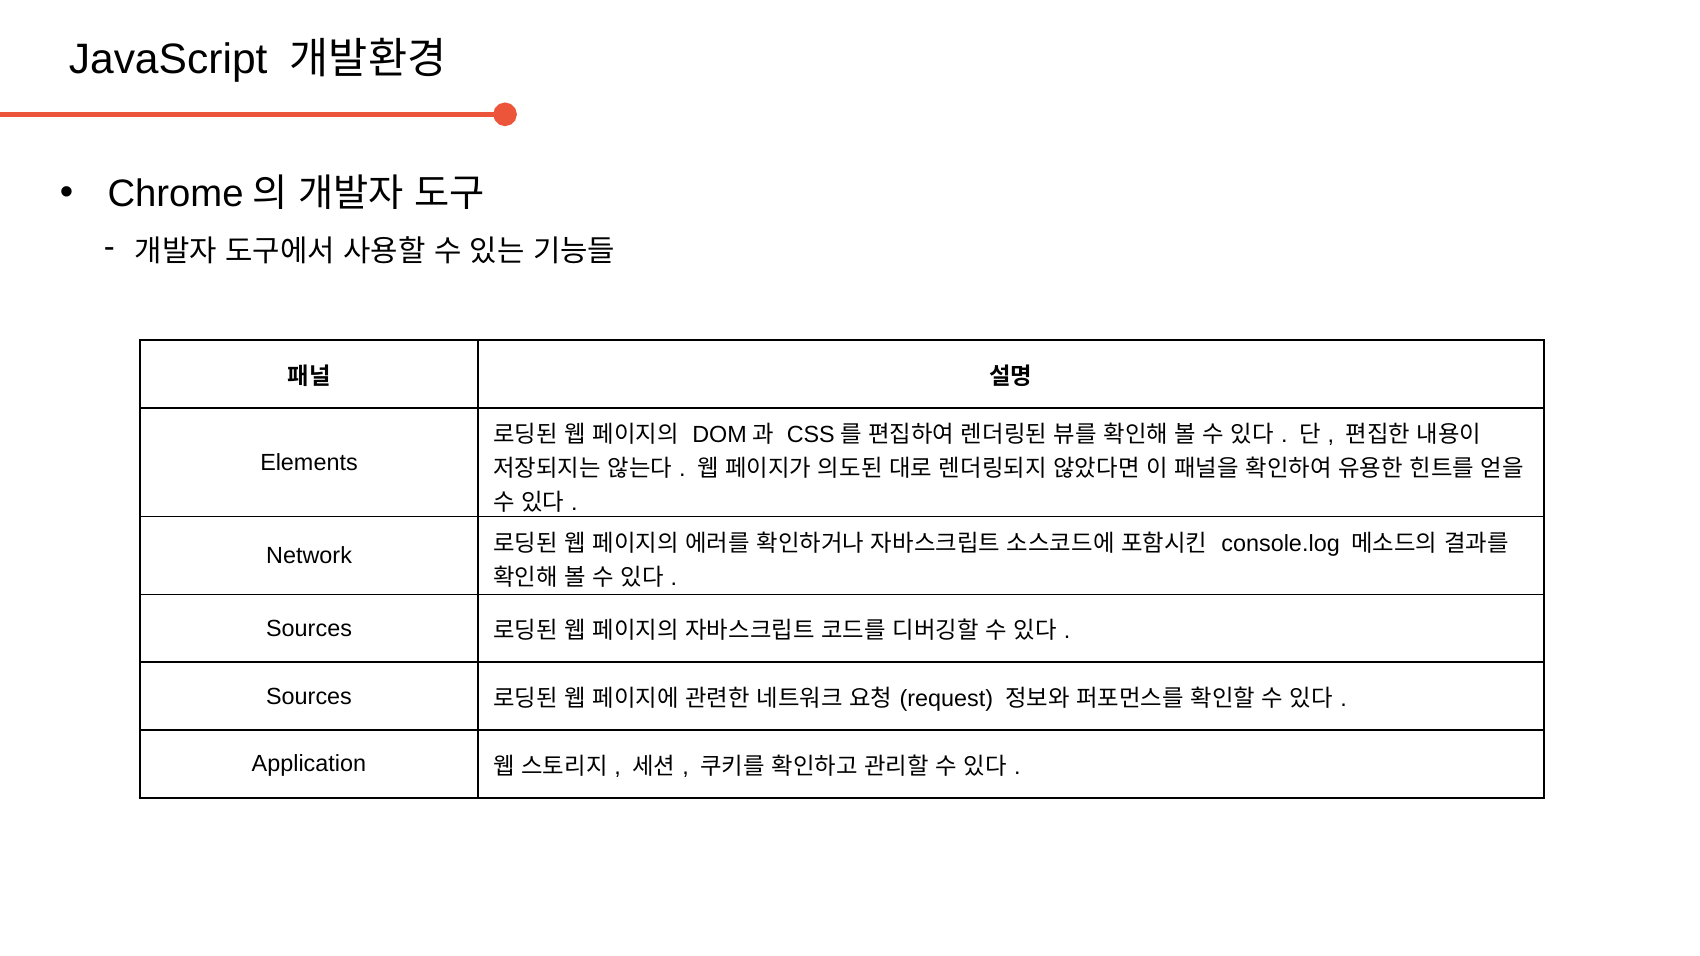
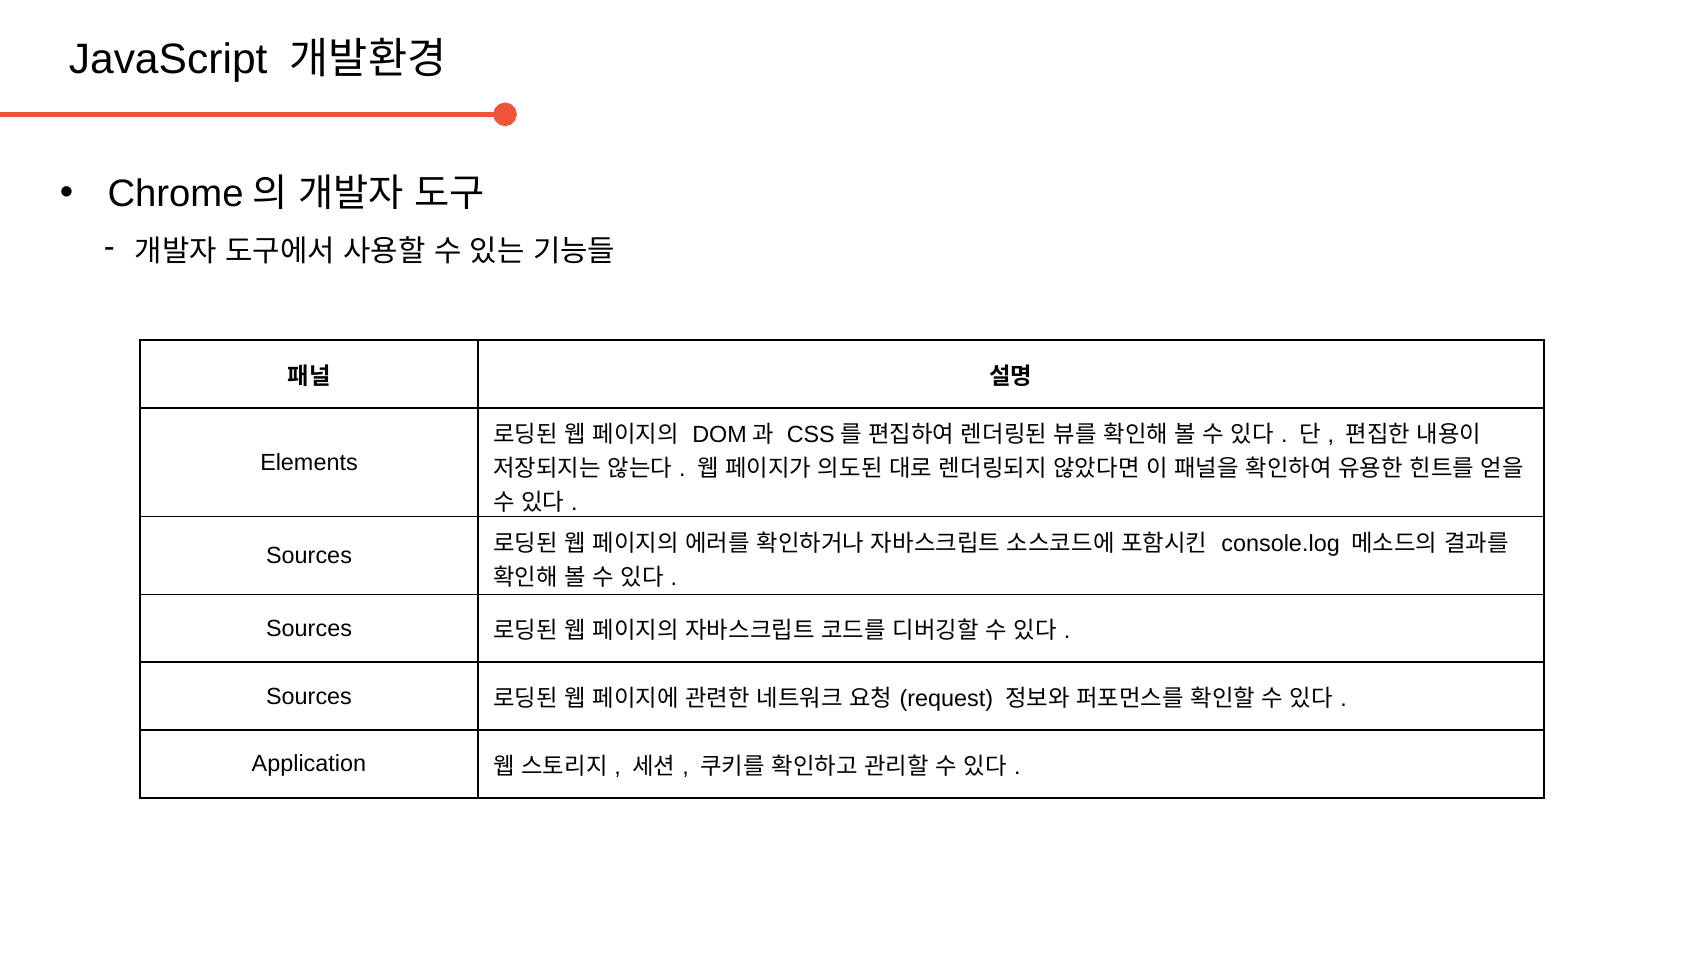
Network: Network -> Sources (309, 556)
